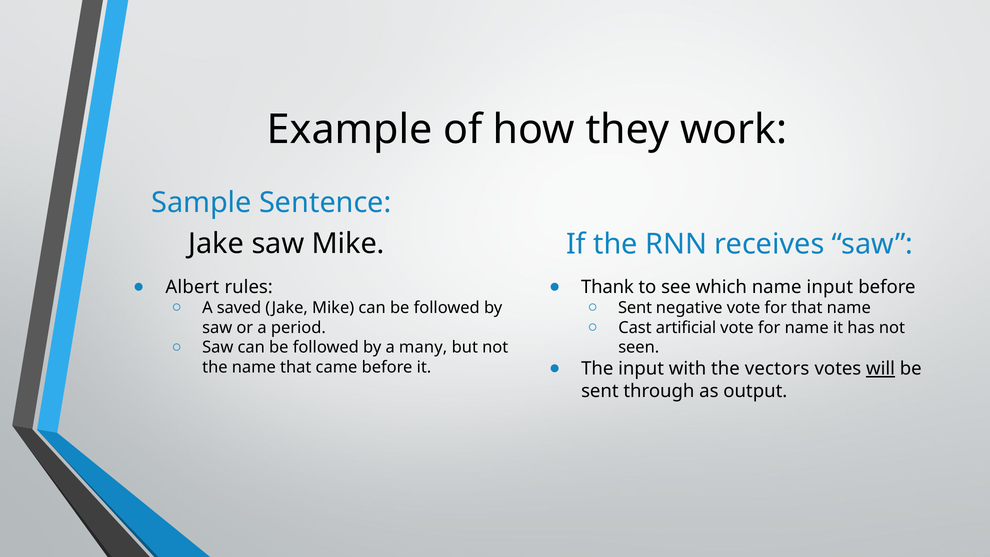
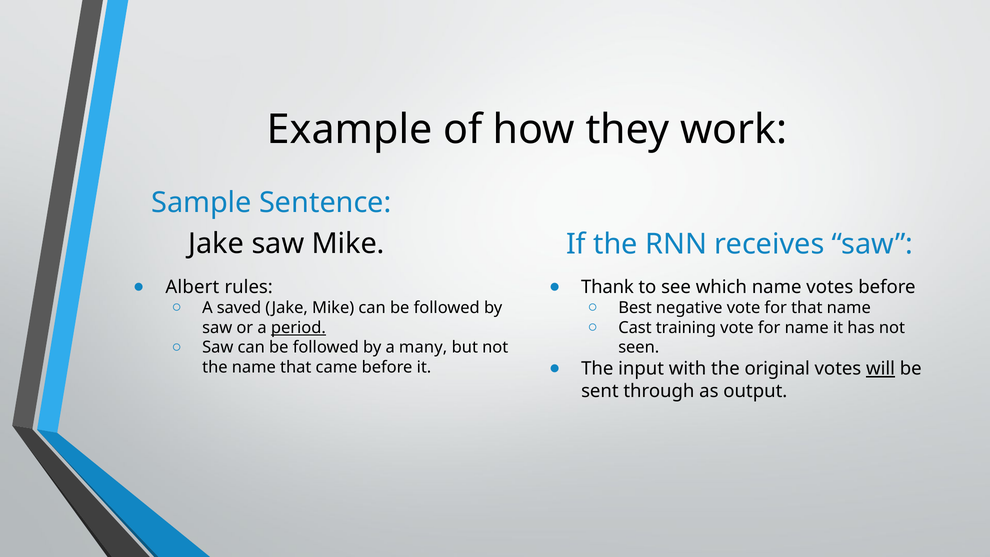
name input: input -> votes (830, 287)
Sent: Sent -> Best (635, 308)
artificial: artificial -> training (686, 328)
period underline: none -> present (298, 328)
vectors: vectors -> original (777, 369)
